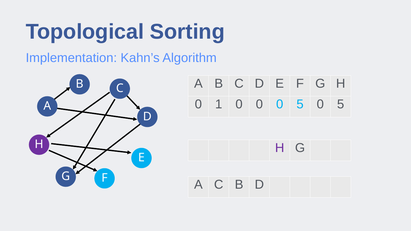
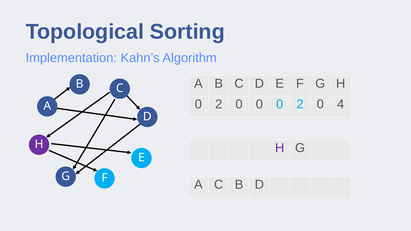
1: 1 -> 2 (219, 104)
0 0 5: 5 -> 2 (300, 104)
5: 5 -> 4 (341, 104)
